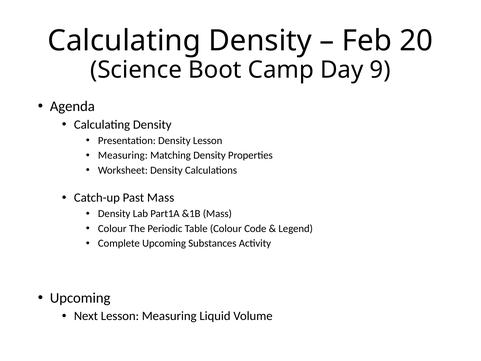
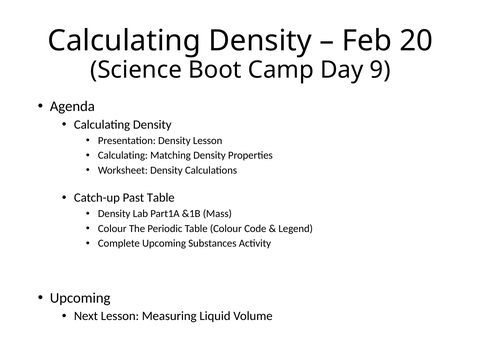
Measuring: Measuring -> Calculating (123, 155)
Past Mass: Mass -> Table (161, 198)
